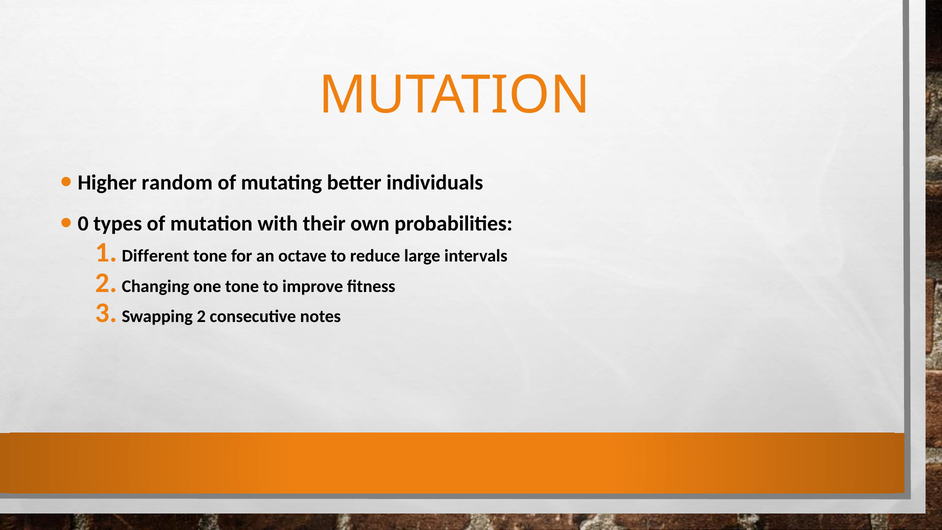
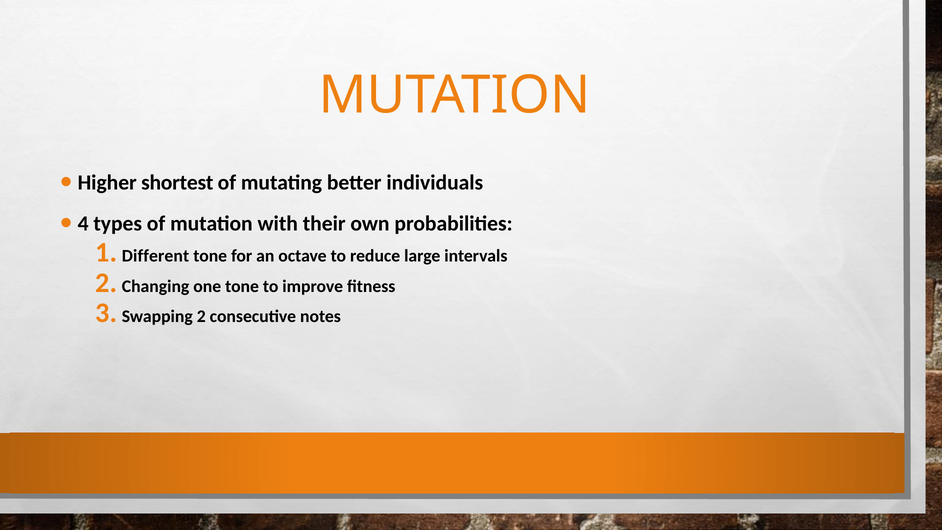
random: random -> shortest (177, 183)
0: 0 -> 4 (83, 224)
